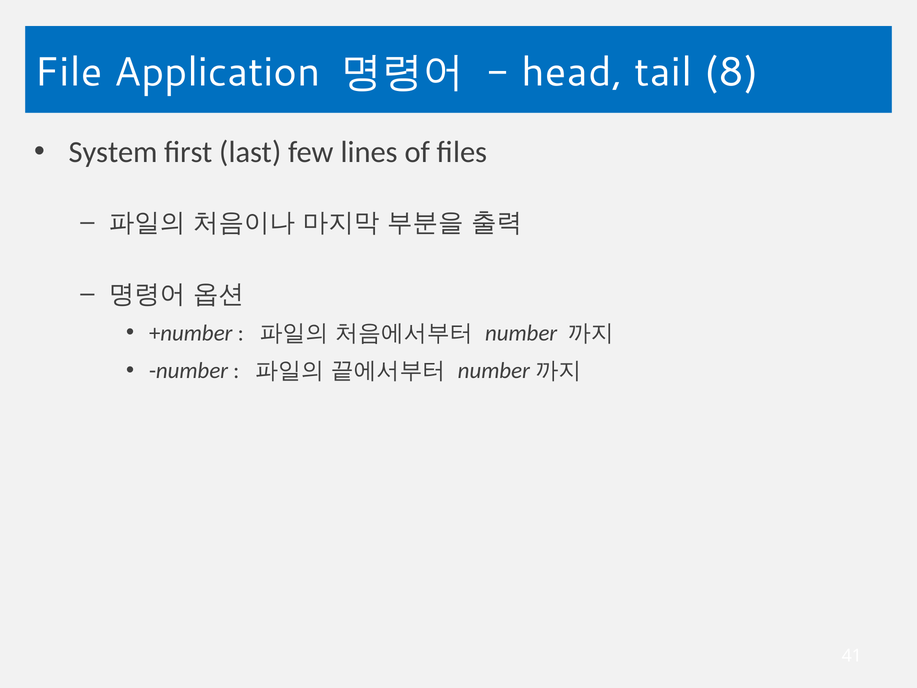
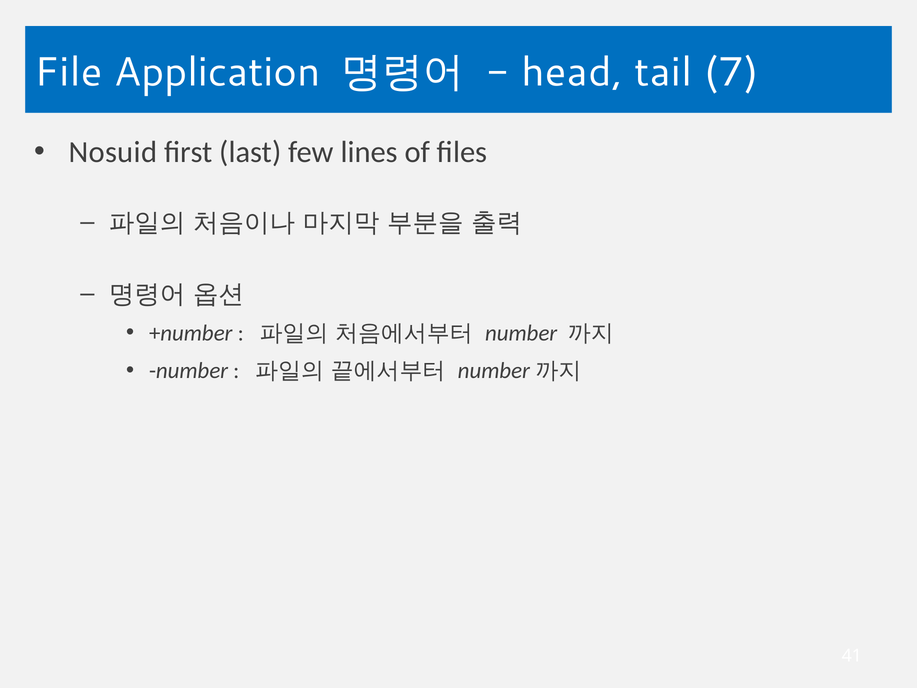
8: 8 -> 7 (731, 72)
System: System -> Nosuid (113, 152)
